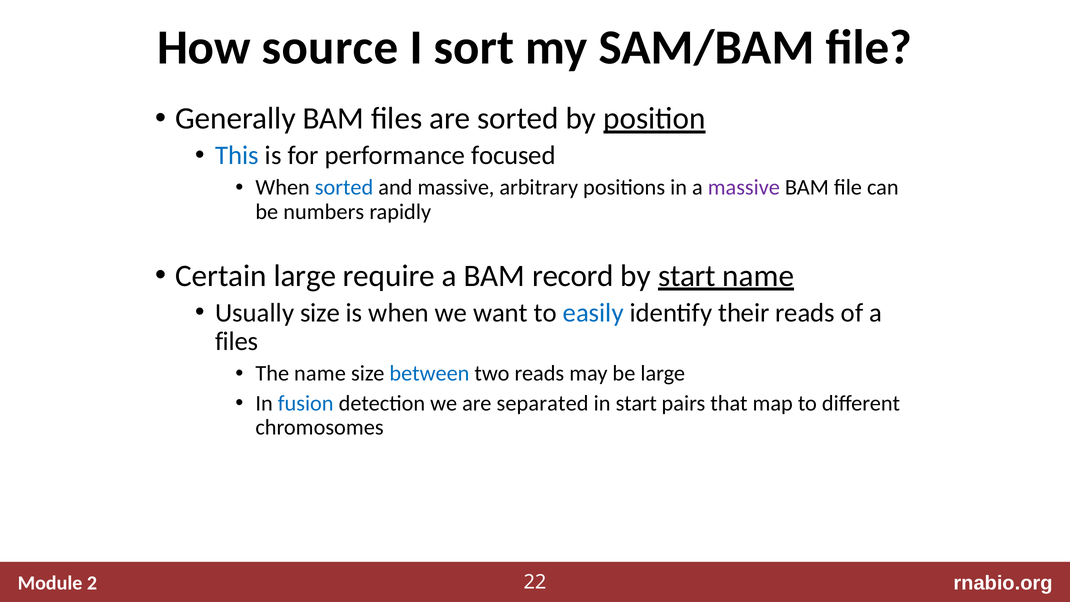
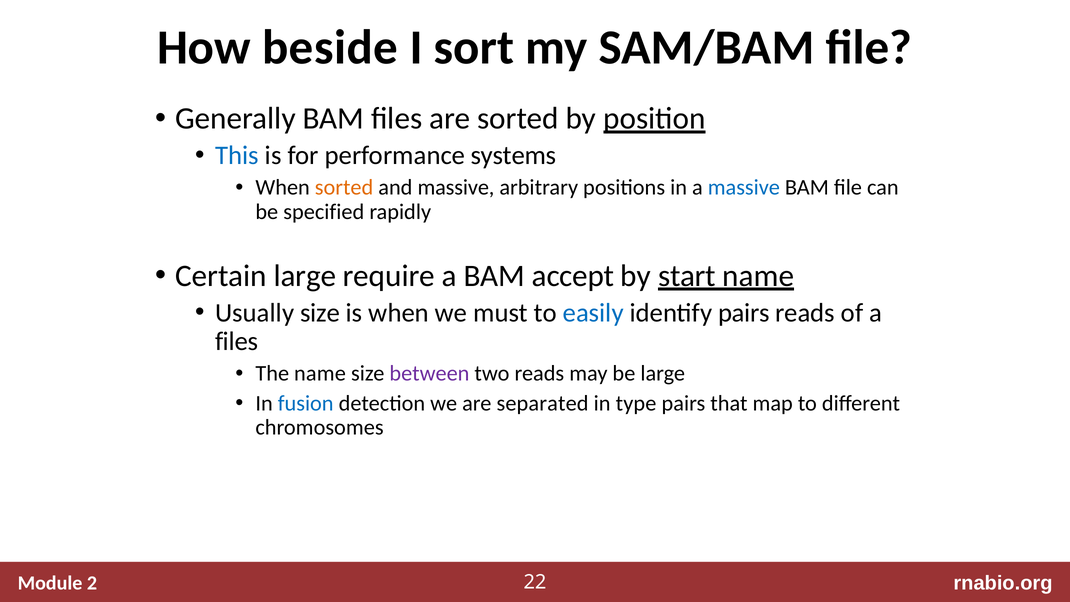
source: source -> beside (330, 47)
focused: focused -> systems (513, 156)
sorted colour: blue -> orange (344, 188)
massive colour: purple -> blue (744, 188)
numbers: numbers -> specified (324, 212)
record: record -> accept (573, 276)
want: want -> must (501, 313)
identify their: their -> pairs (744, 313)
between colour: blue -> purple (429, 374)
in start: start -> type (636, 403)
